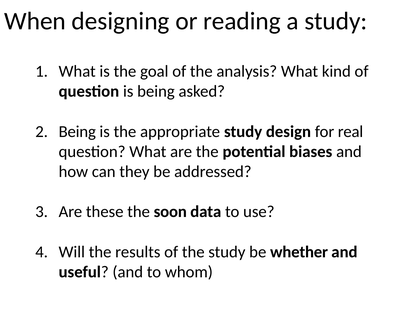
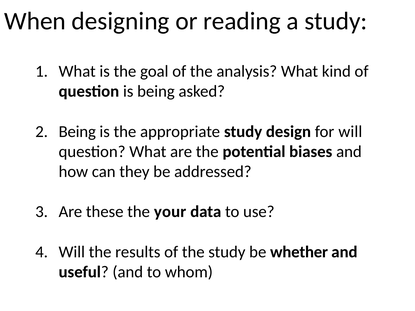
for real: real -> will (350, 132)
soon: soon -> your (170, 212)
